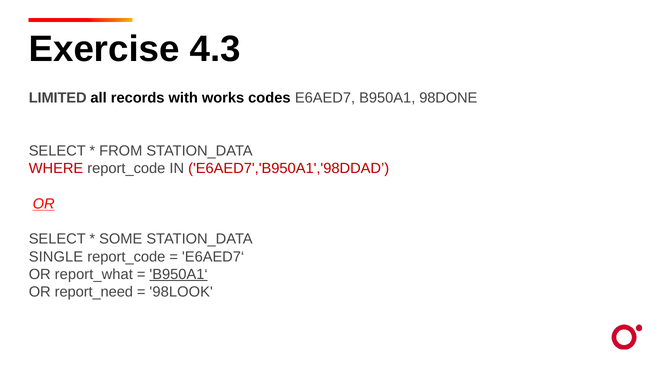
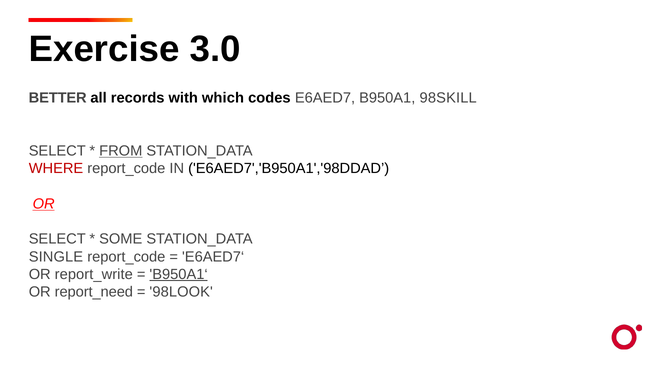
4.3: 4.3 -> 3.0 (215, 49)
LIMITED: LIMITED -> BETTER (58, 98)
works: works -> which (223, 98)
98DONE: 98DONE -> 98SKILL (448, 98)
FROM underline: none -> present (121, 151)
E6AED7','B950A1','98DDAD colour: red -> black (289, 168)
report_what: report_what -> report_write (94, 274)
